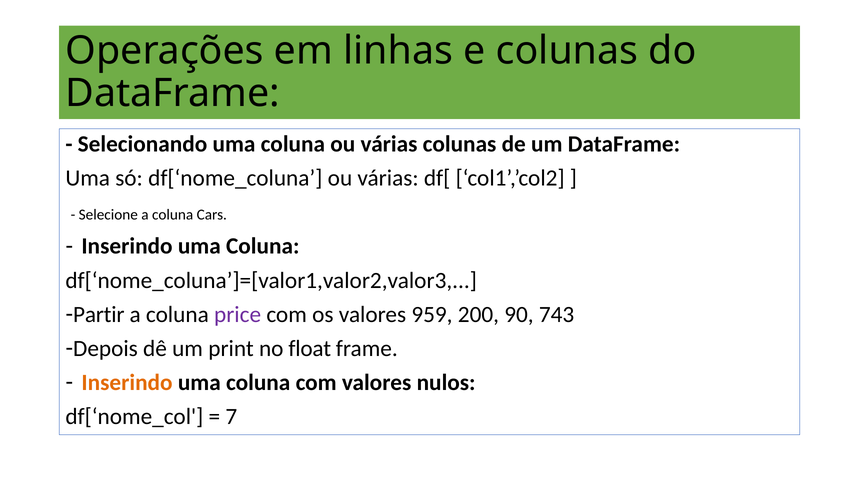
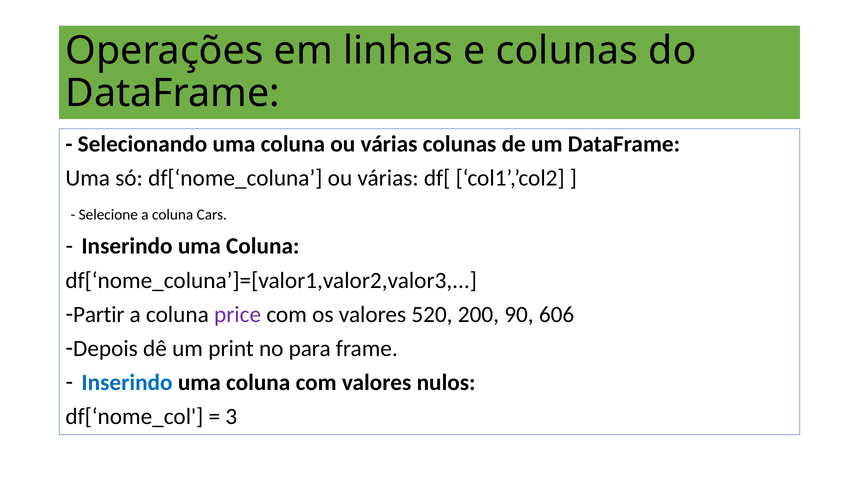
959: 959 -> 520 (432, 315)
743: 743 -> 606 (557, 315)
float: float -> para (310, 349)
Inserindo colour: orange -> blue (127, 383)
7: 7 -> 3 (231, 417)
